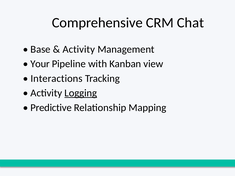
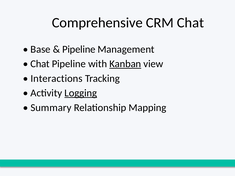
Activity: Activity -> Pipeline (79, 49)
Your: Your -> Chat (40, 64)
Kanban underline: none -> present (125, 64)
Predictive: Predictive -> Summary (51, 108)
